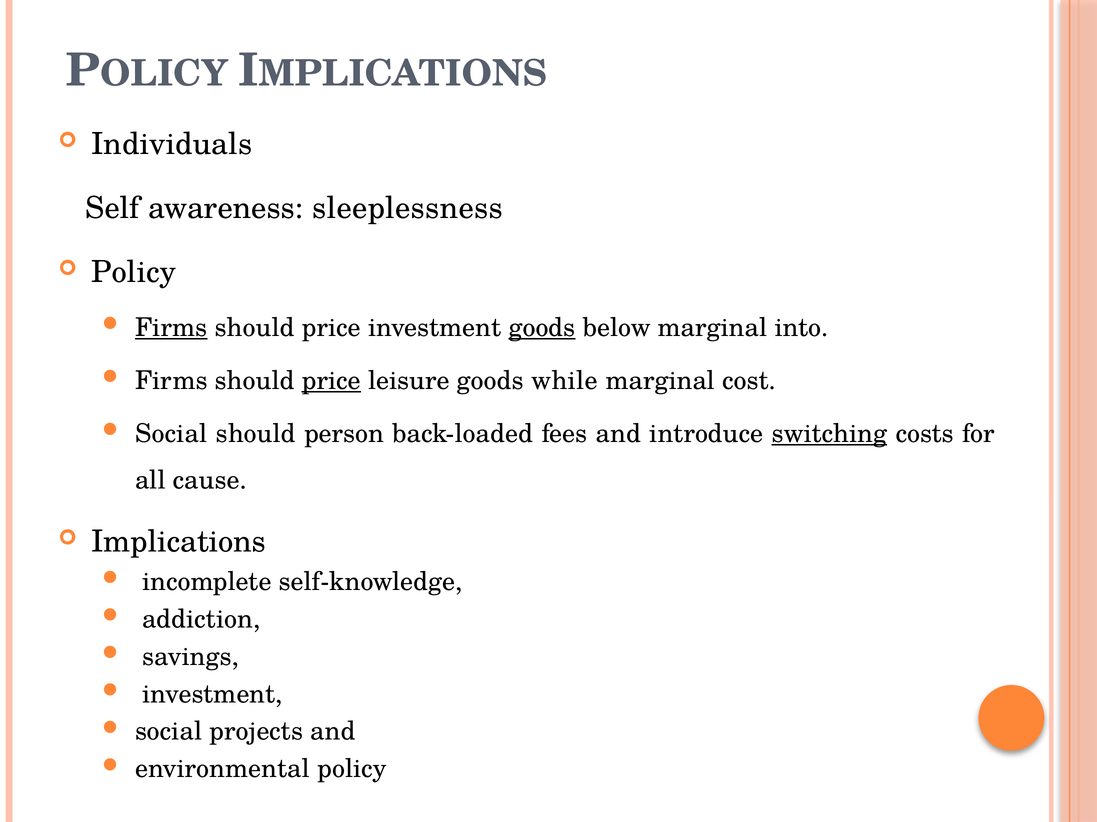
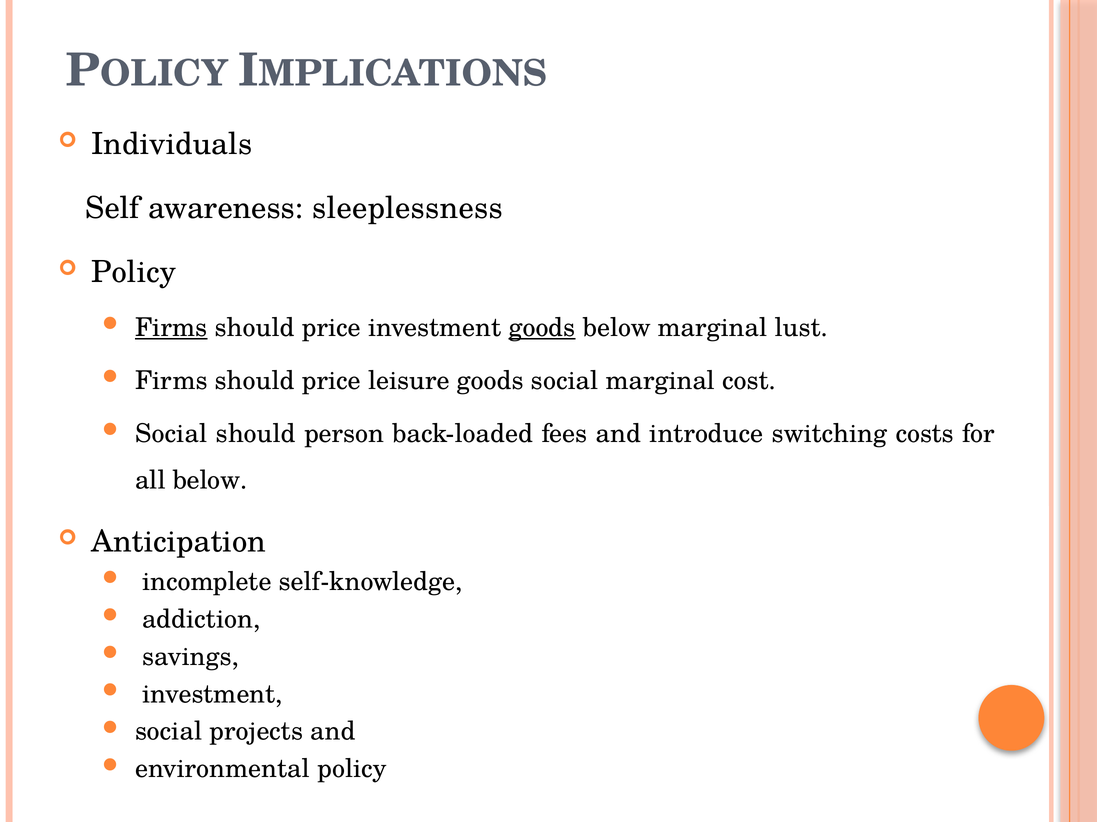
into: into -> lust (801, 328)
price underline: present -> none (331, 381)
goods while: while -> social (565, 381)
switching underline: present -> none (829, 434)
all cause: cause -> below (210, 481)
Implications: Implications -> Anticipation (179, 542)
